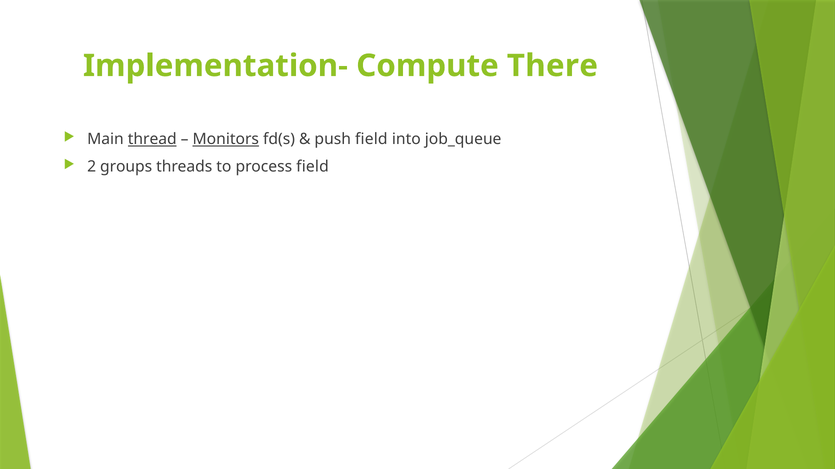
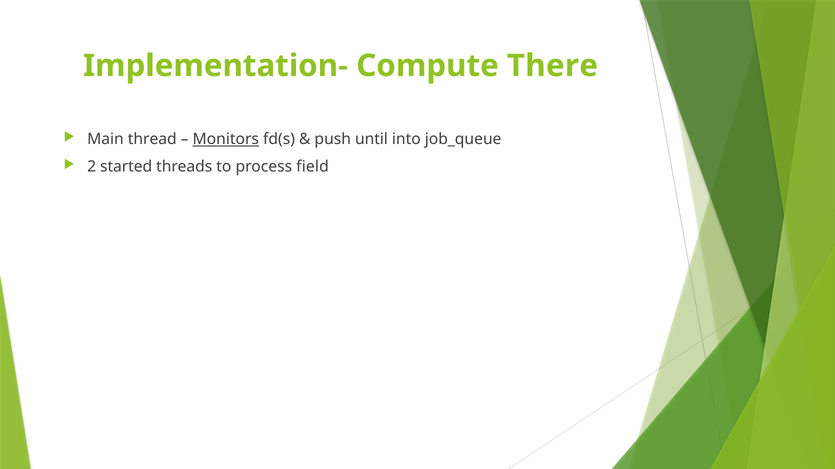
thread underline: present -> none (152, 140)
push field: field -> until (371, 140)
groups: groups -> started (126, 167)
